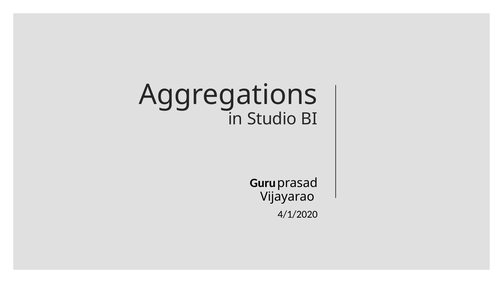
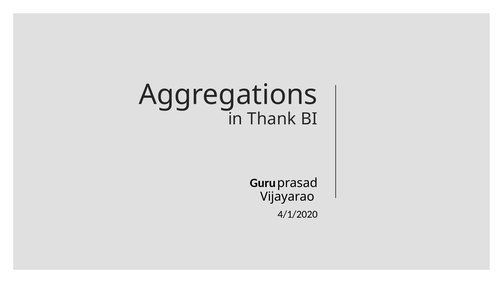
Studio: Studio -> Thank (272, 119)
